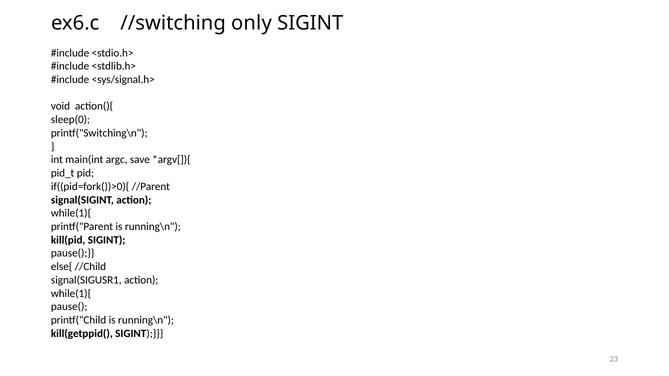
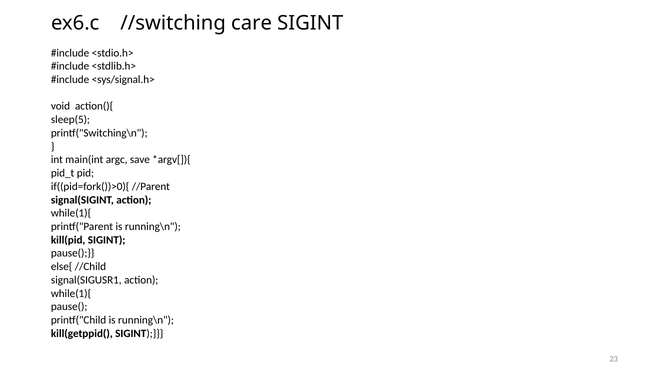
only: only -> care (252, 23)
sleep(0: sleep(0 -> sleep(5 (70, 120)
